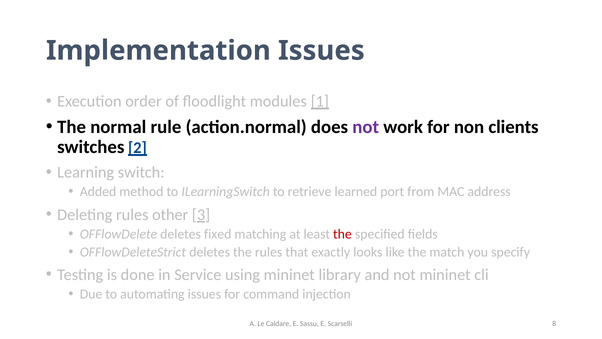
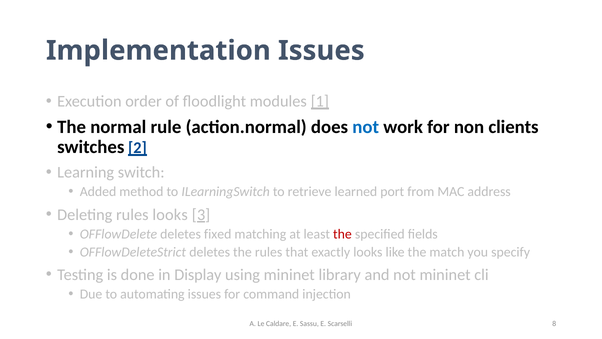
not colour: purple -> blue (366, 127)
rules other: other -> looks (170, 214)
Service: Service -> Display (198, 274)
